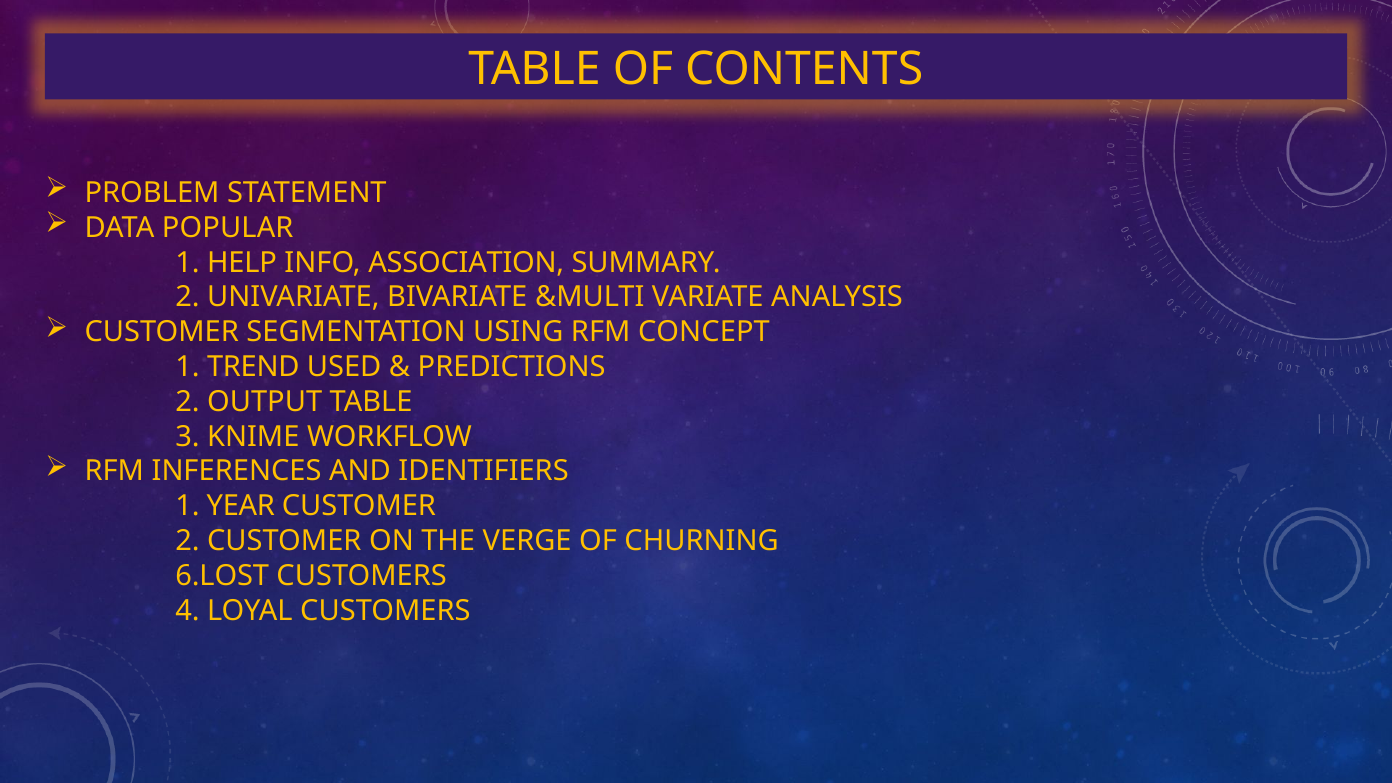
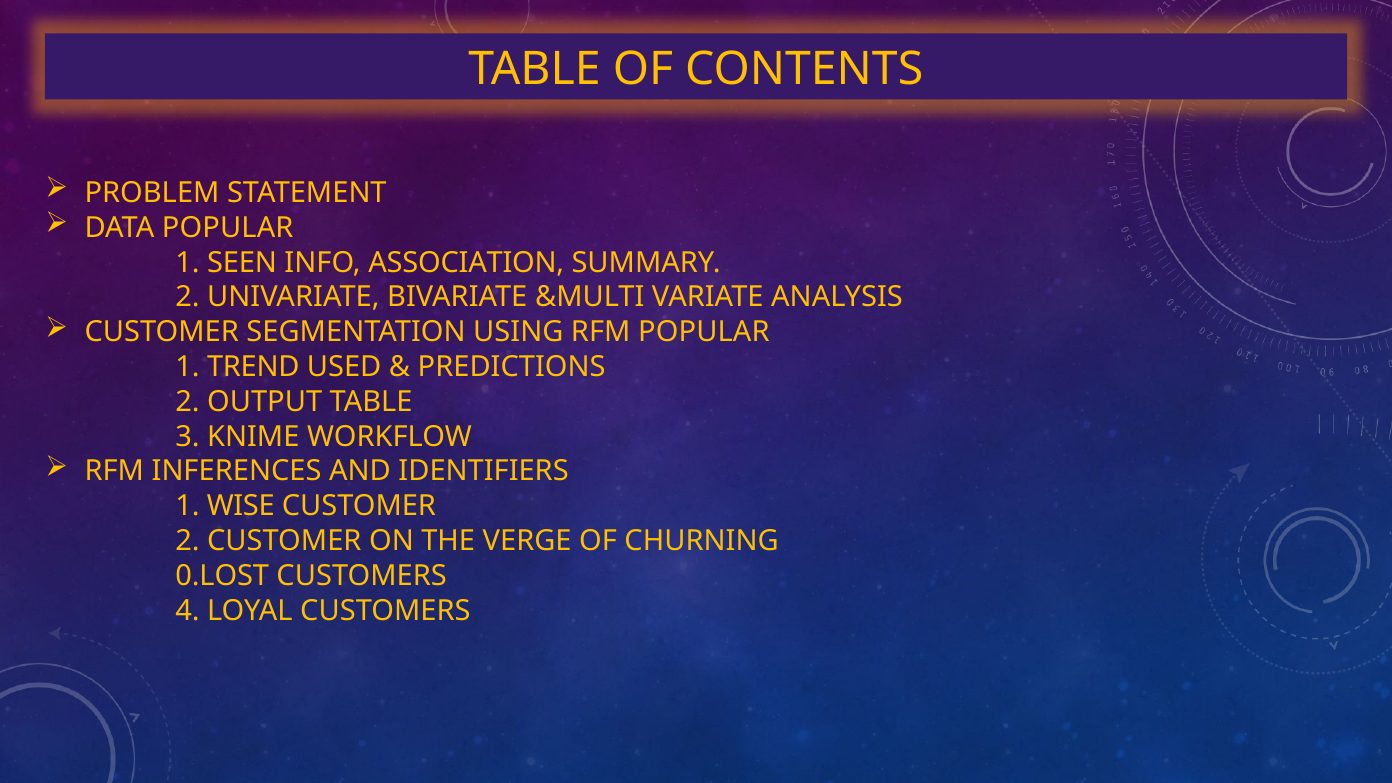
HELP: HELP -> SEEN (242, 263)
RFM CONCEPT: CONCEPT -> POPULAR (704, 332)
YEAR: YEAR -> WISE (241, 506)
6.LOST: 6.LOST -> 0.LOST (222, 576)
